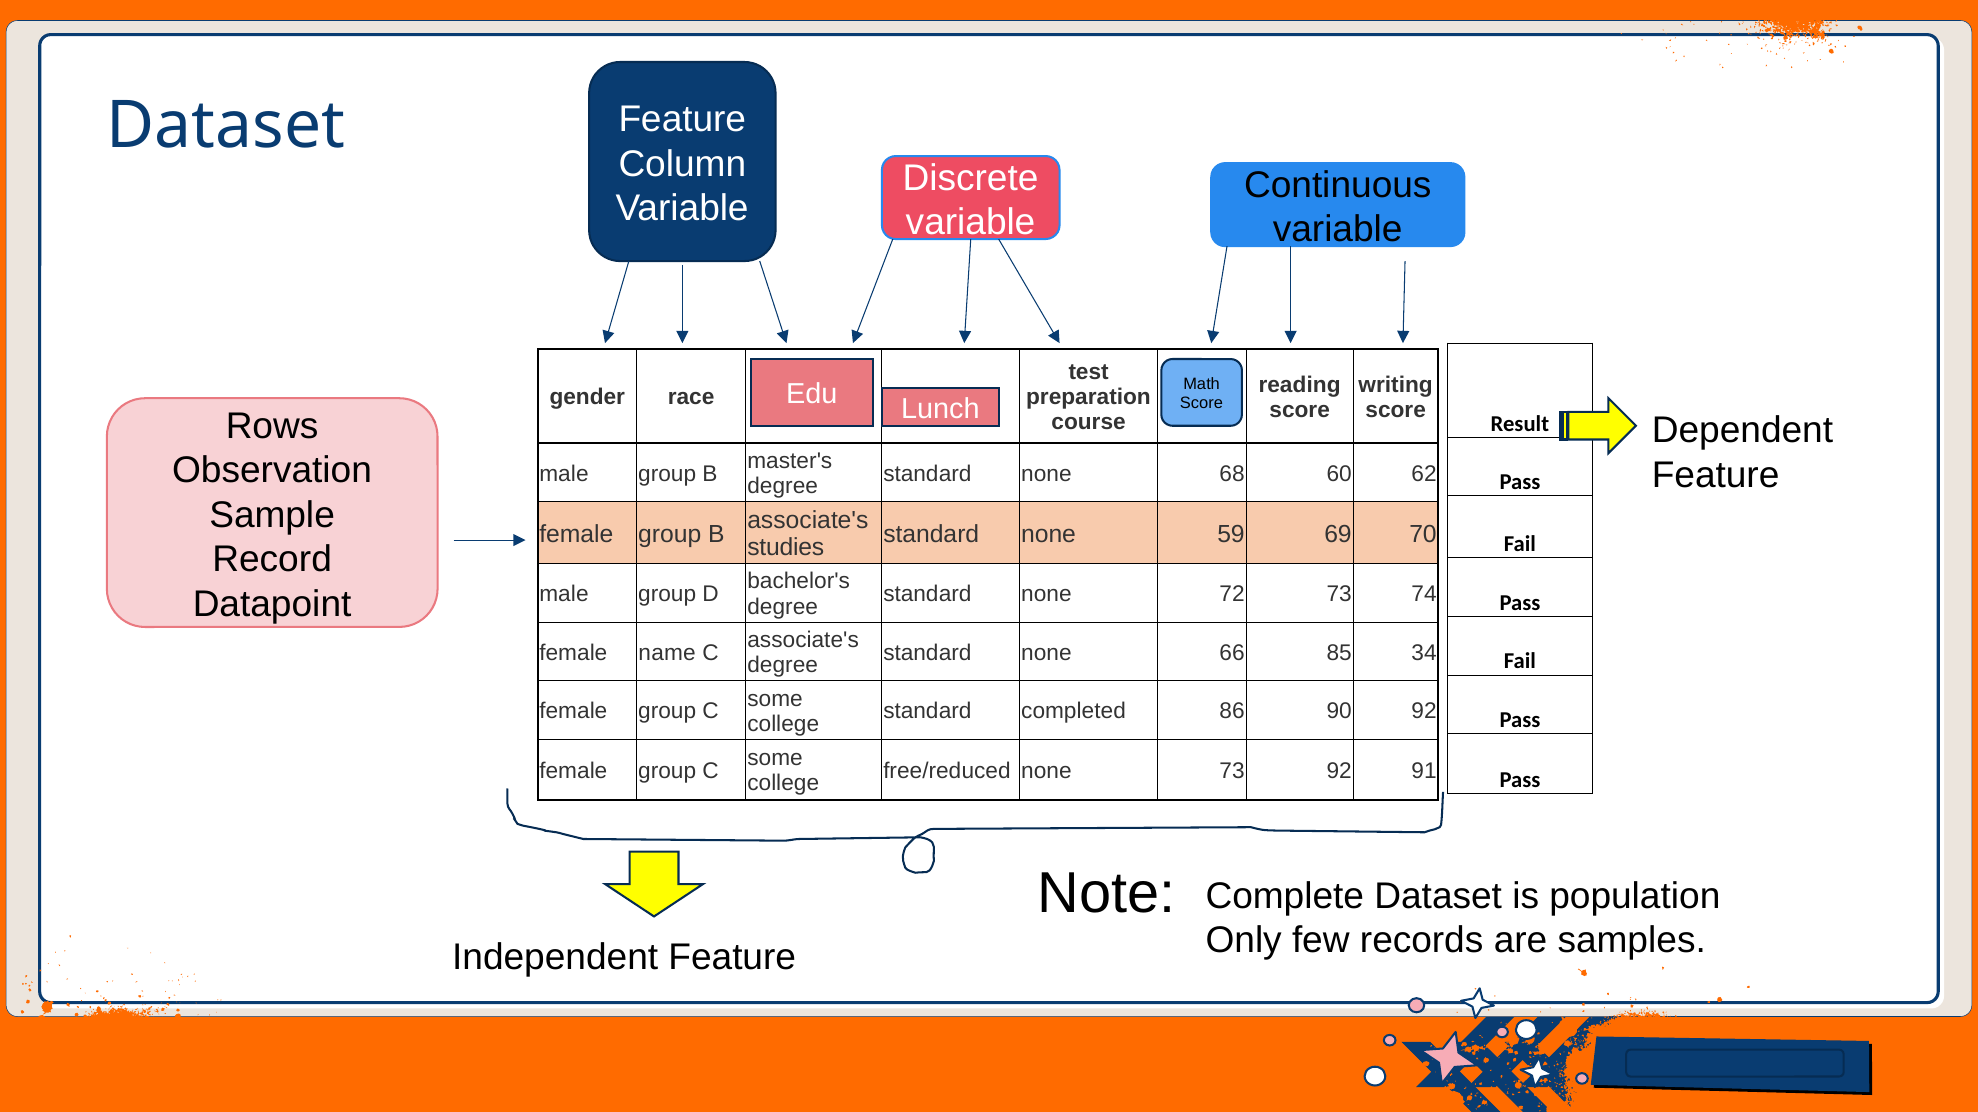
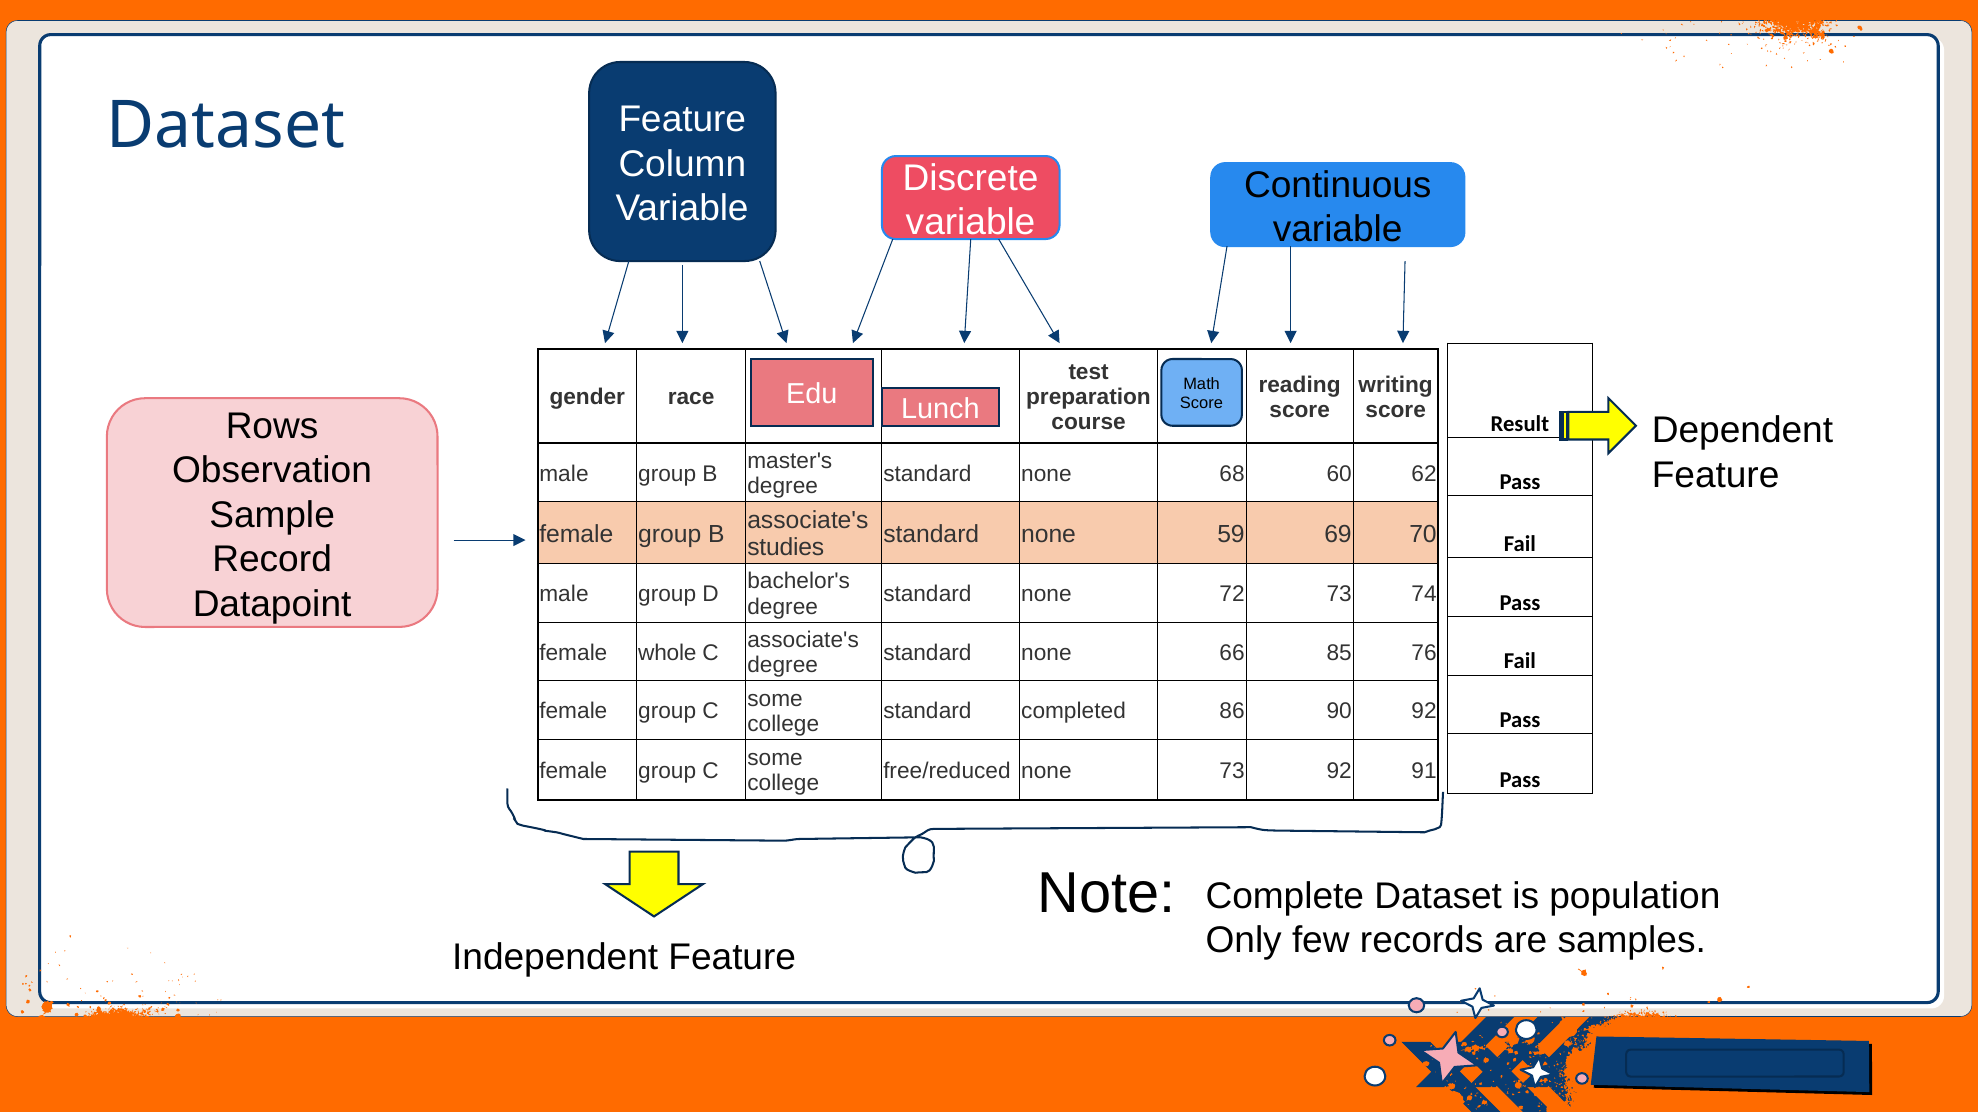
name: name -> whole (667, 653)
34: 34 -> 76 (1424, 653)
